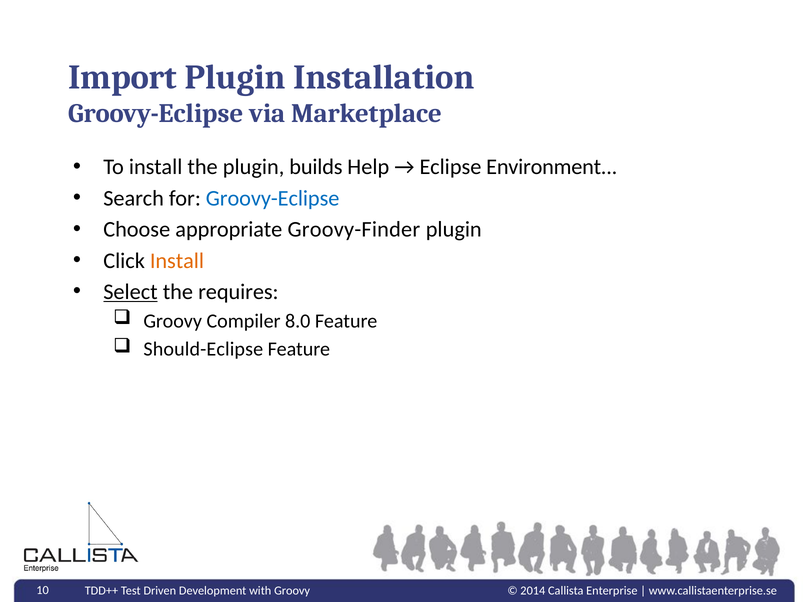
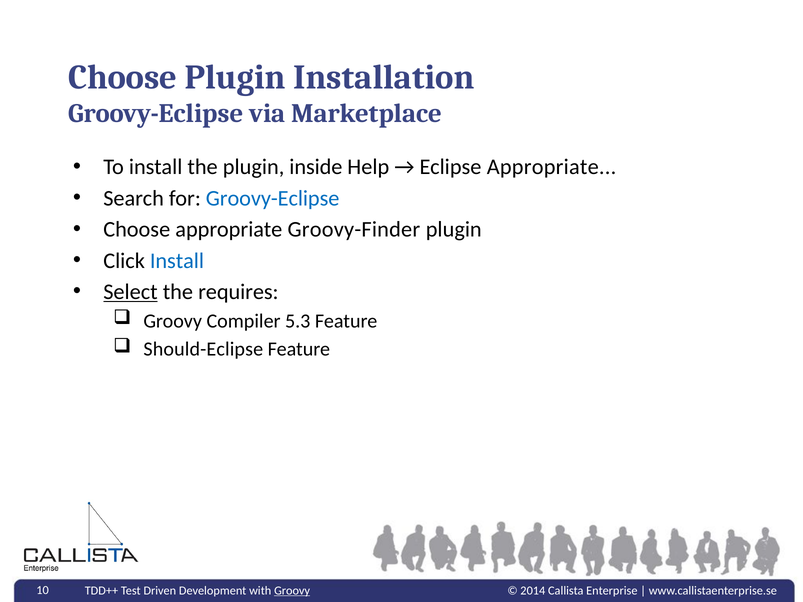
Import: Import -> Choose (123, 77)
builds: builds -> inside (316, 167)
Eclipse Environment: Environment -> Appropriate (552, 167)
Install colour: orange -> blue (177, 261)
8.0: 8.0 -> 5.3 (298, 321)
Groovy underline: none -> present (292, 591)
